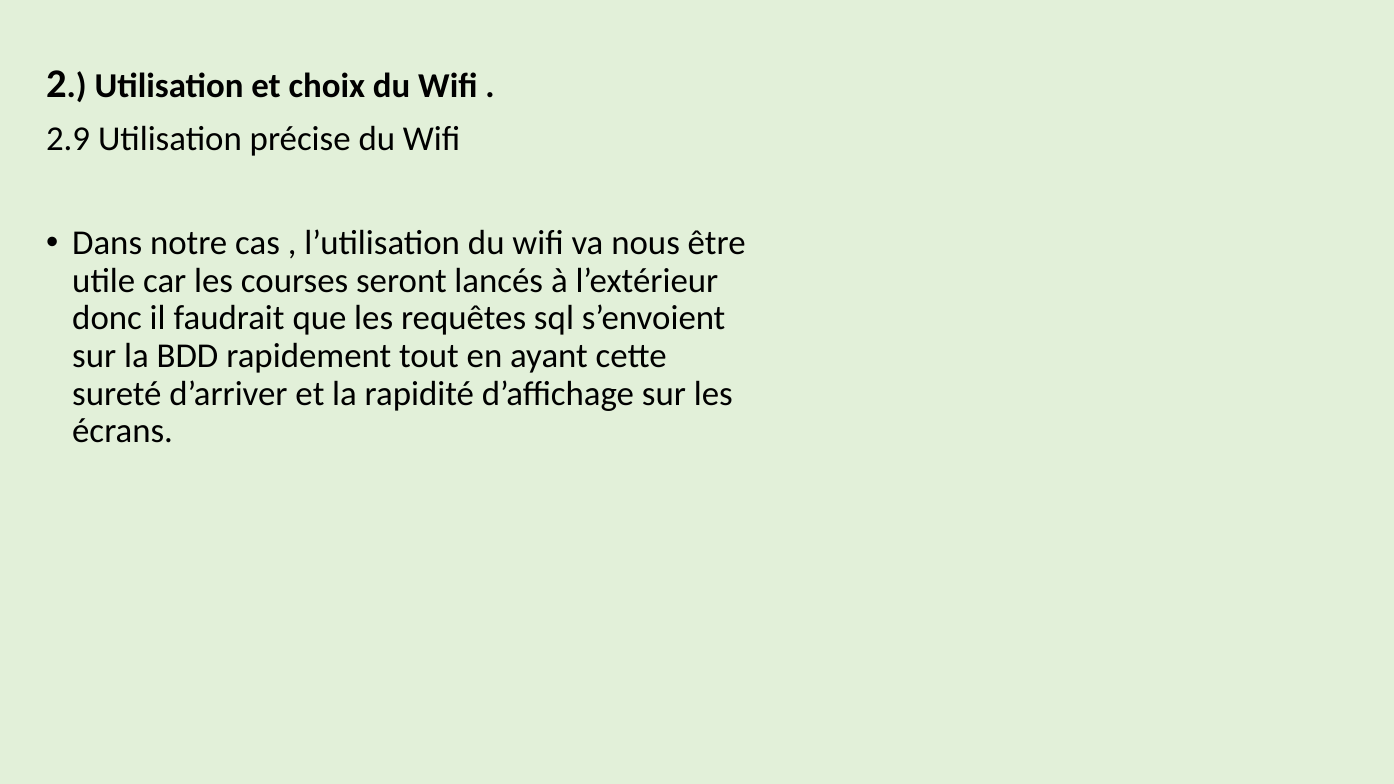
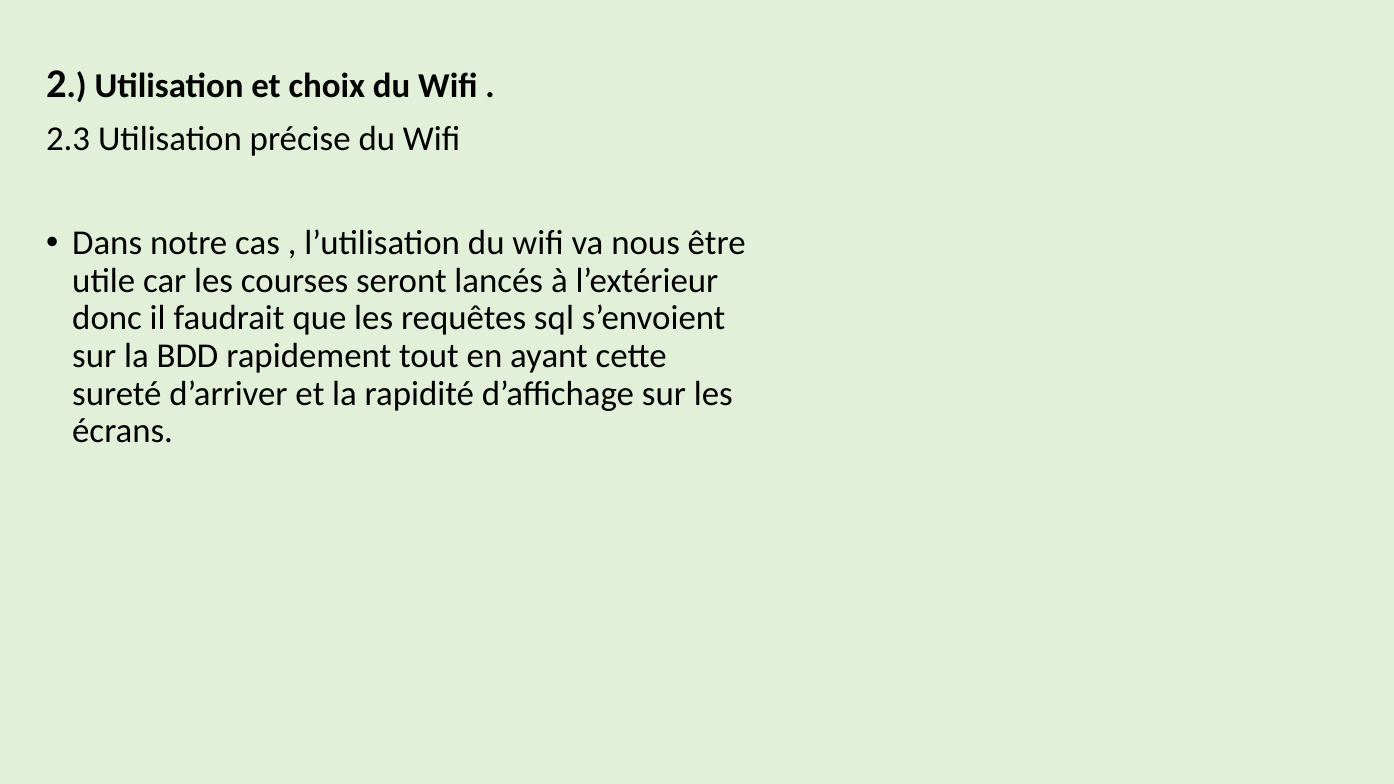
2.9: 2.9 -> 2.3 (68, 139)
